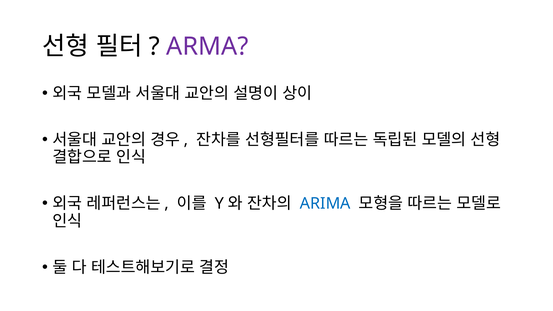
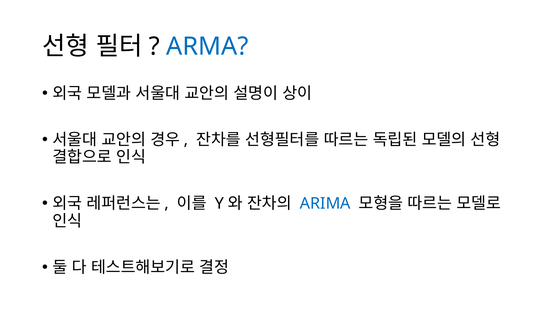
ARMA colour: purple -> blue (207, 46)
